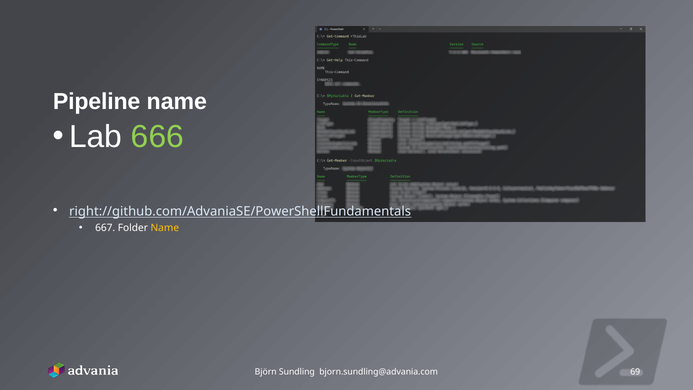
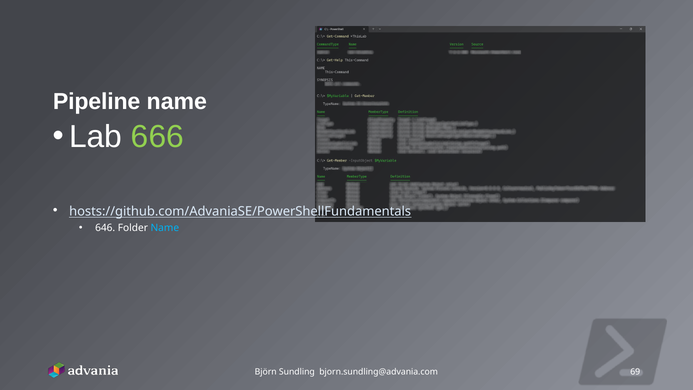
right://github.com/AdvaniaSE/PowerShellFundamentals: right://github.com/AdvaniaSE/PowerShellFundamentals -> hosts://github.com/AdvaniaSE/PowerShellFundamentals (240, 211)
667: 667 -> 646 (105, 228)
Name colour: yellow -> light blue (165, 228)
